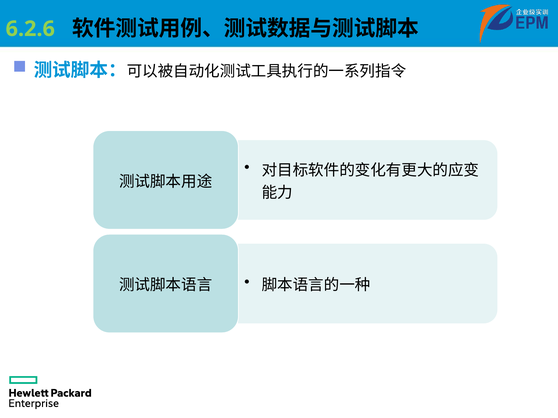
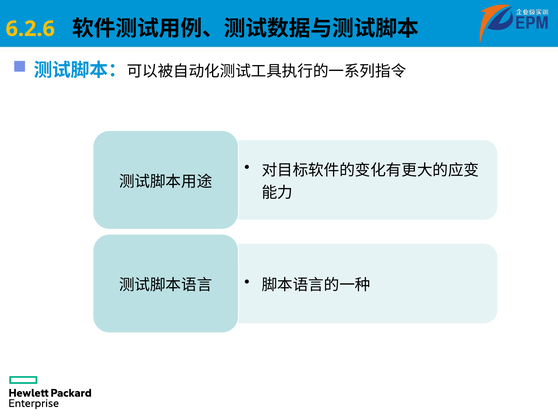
6.2.6 colour: light green -> yellow (30, 29)
